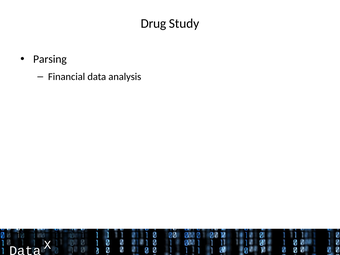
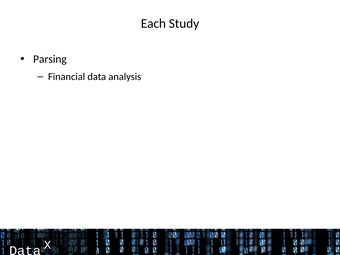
Drug: Drug -> Each (153, 24)
